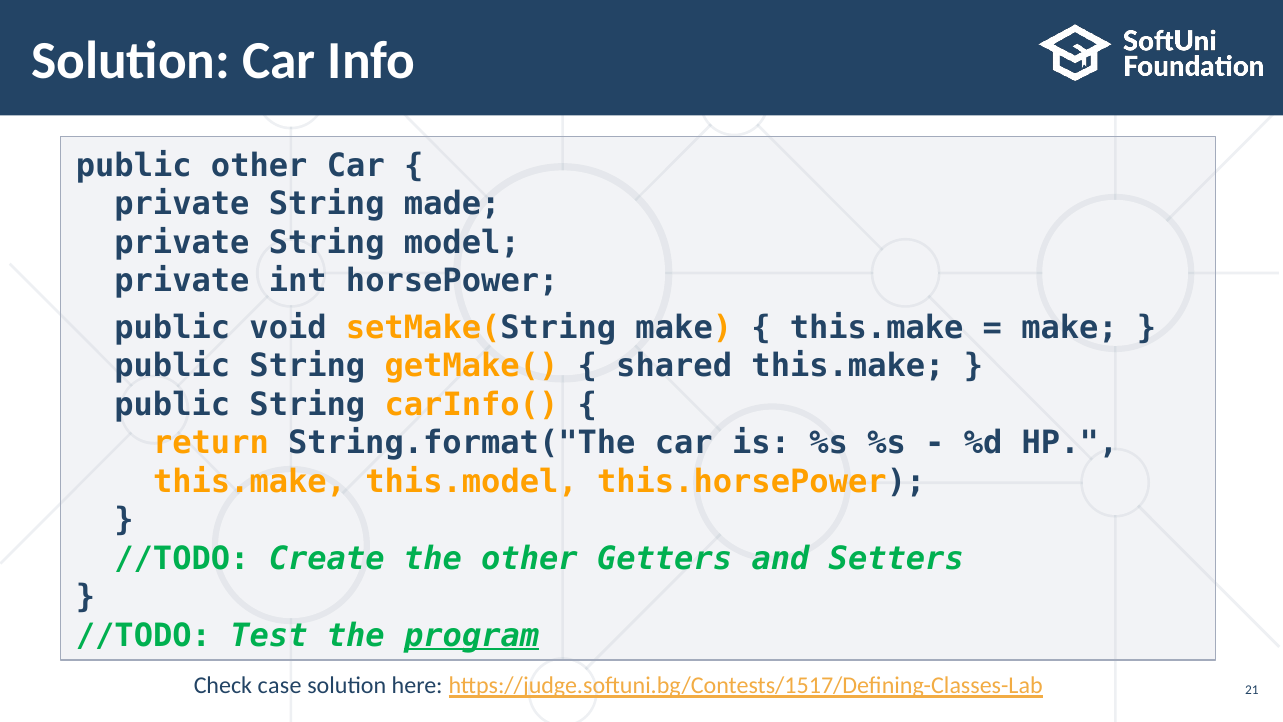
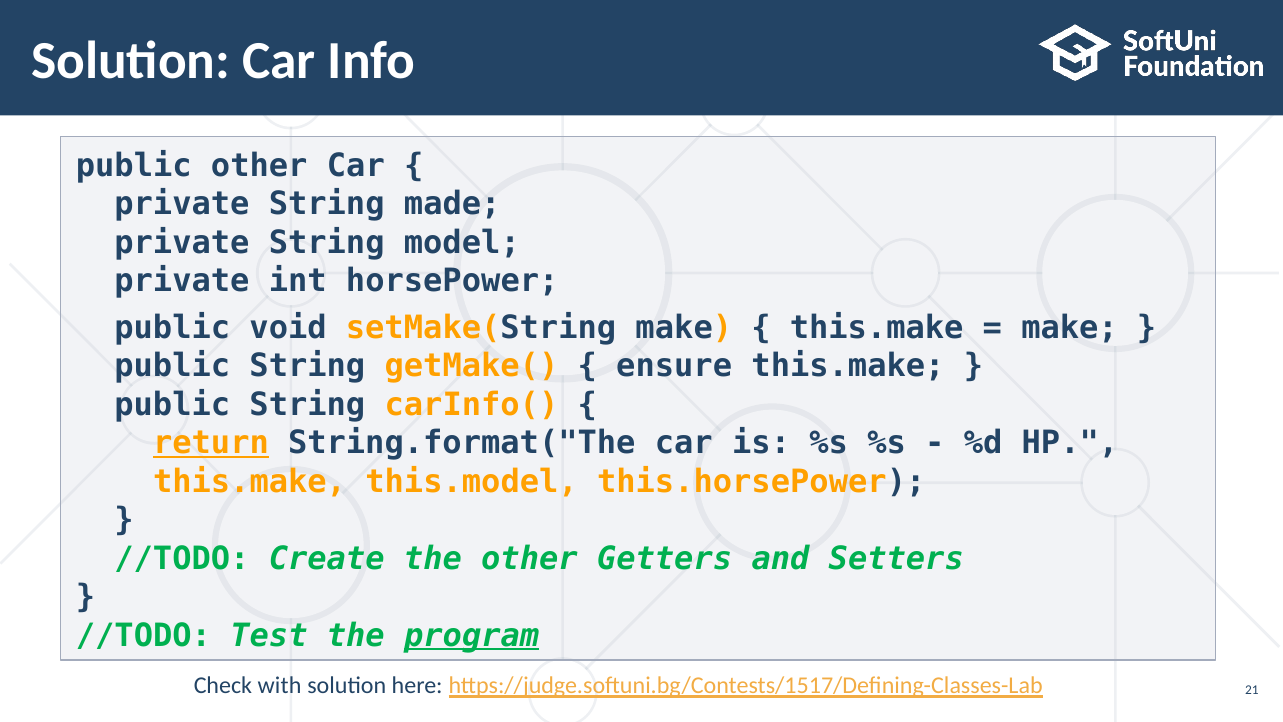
shared: shared -> ensure (674, 366)
return underline: none -> present (211, 443)
case: case -> with (280, 686)
